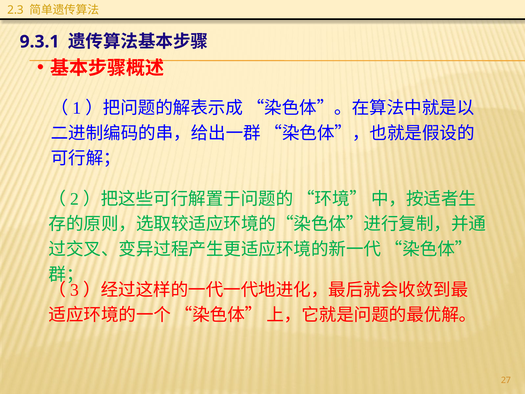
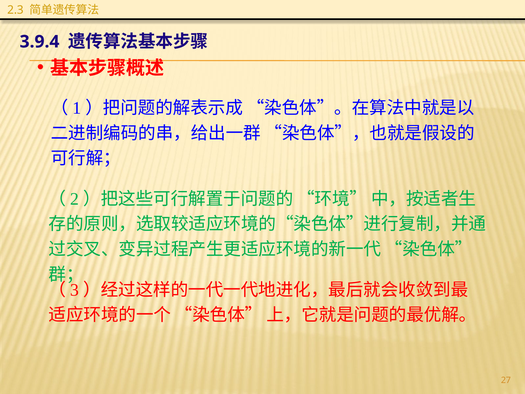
9.3.1: 9.3.1 -> 3.9.4 (40, 42)
